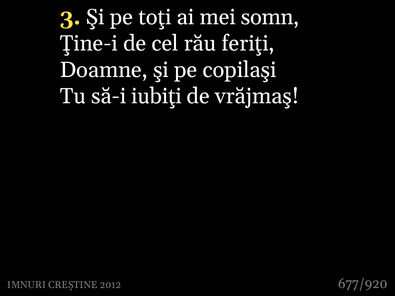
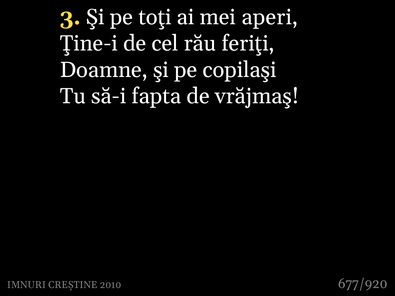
somn: somn -> aperi (270, 17)
iubiţi: iubiţi -> fapta (156, 96)
2012: 2012 -> 2010 (111, 285)
